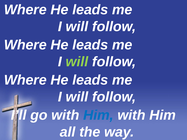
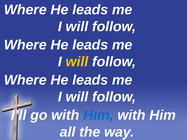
will colour: light green -> yellow (77, 62)
